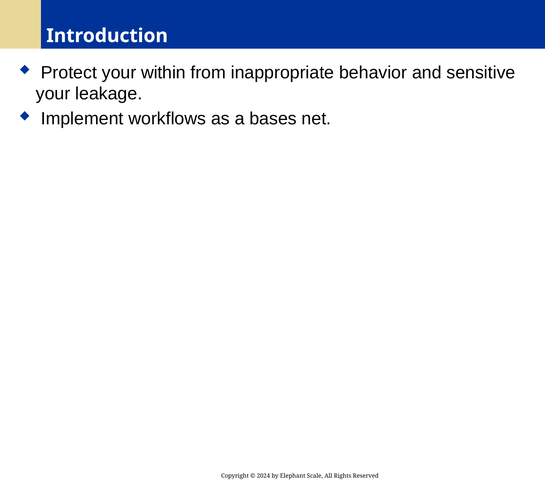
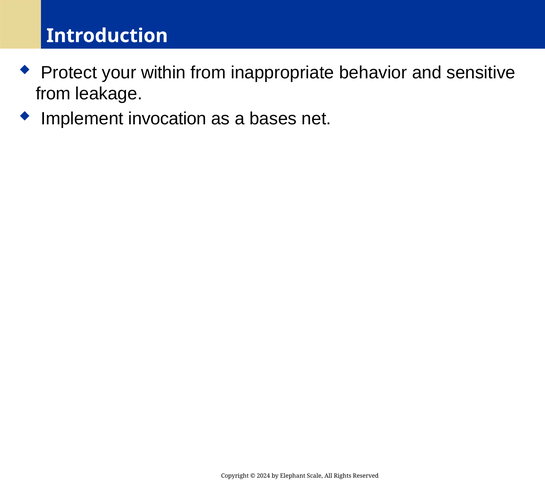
your: your -> from (53, 94)
workflows: workflows -> invocation (167, 118)
